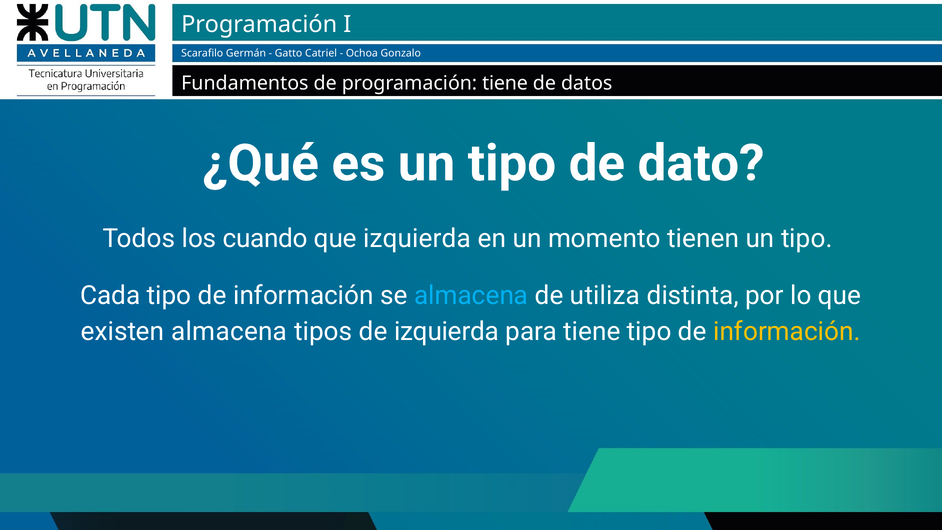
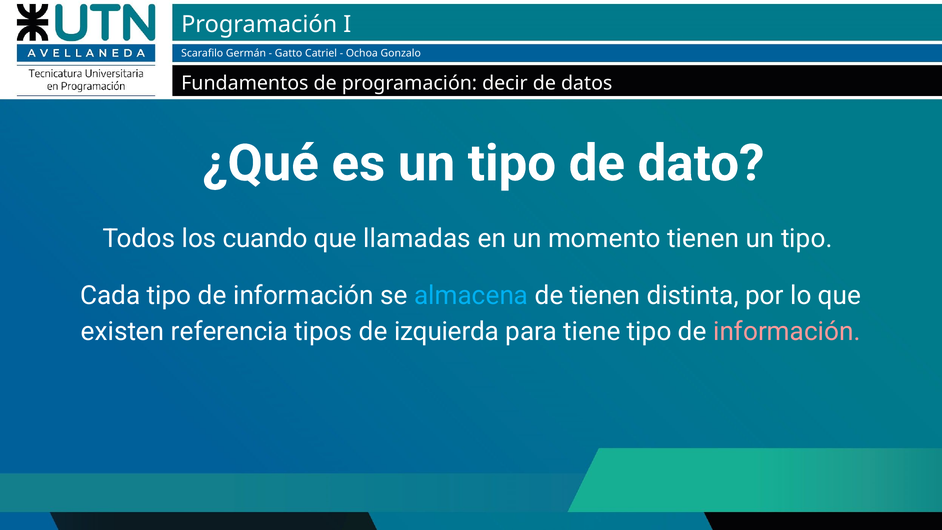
tiene: tiene -> decir (505, 83)
que izquierda: izquierda -> llamadas (417, 238)
de utiliza: utiliza -> tienen (605, 295)
existen almacena: almacena -> referencia (229, 332)
información colour: yellow -> pink (787, 332)
